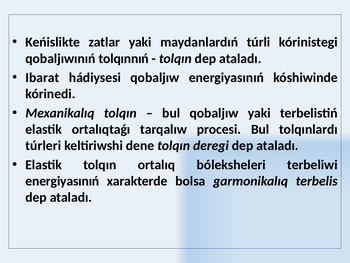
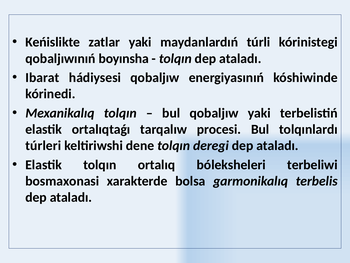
tolqınnıń: tolqınnıń -> boyınsha (124, 58)
energiyasınıń: energiyasınıń -> bosmaxonasi (62, 181)
